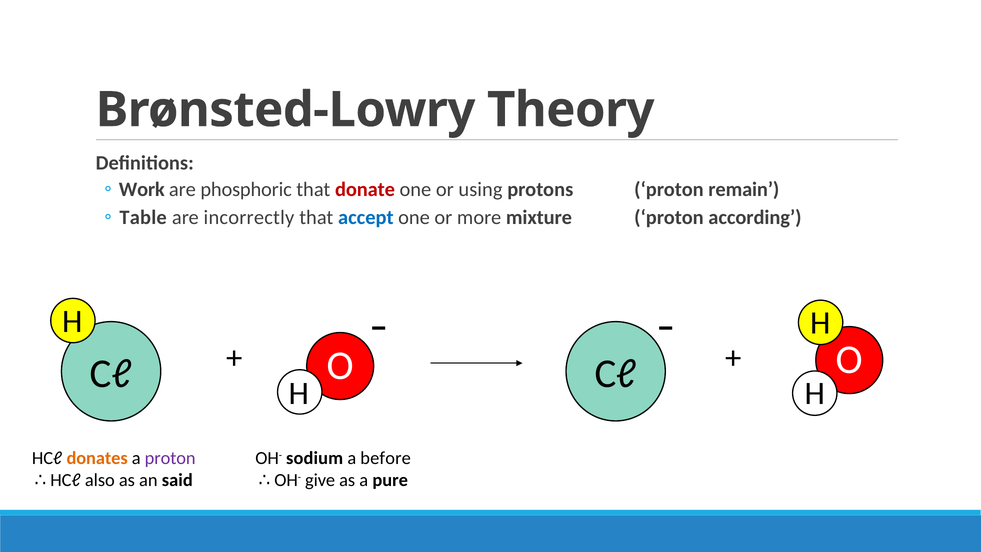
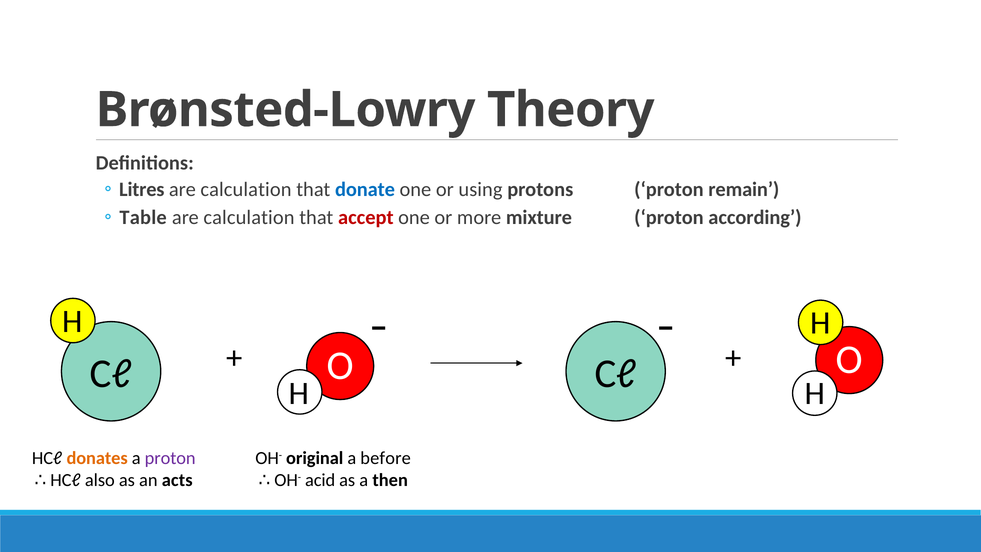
Work: Work -> Litres (142, 189)
phosphoric: phosphoric -> calculation (246, 189)
donate colour: red -> blue (365, 189)
incorrectly: incorrectly -> calculation (249, 218)
accept colour: blue -> red (366, 218)
sodium: sodium -> original (315, 458)
said: said -> acts (177, 480)
give: give -> acid (320, 480)
pure: pure -> then (390, 480)
